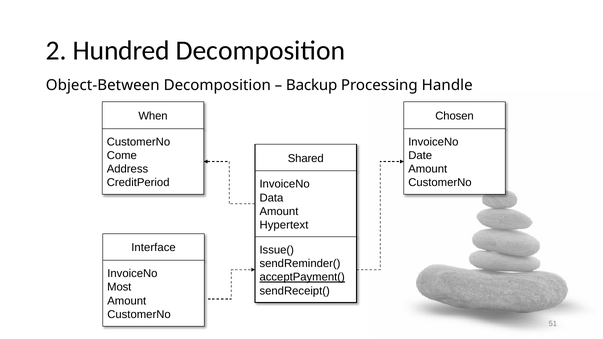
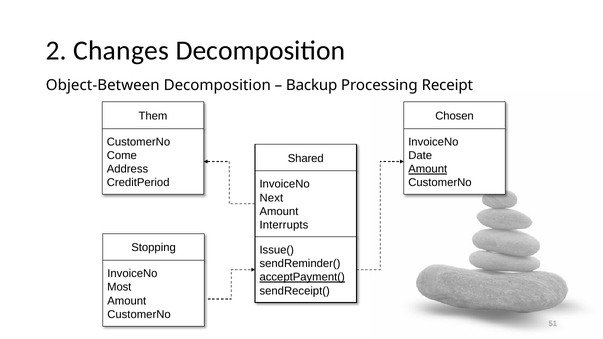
Hundred: Hundred -> Changes (121, 51)
Handle: Handle -> Receipt (447, 85)
When: When -> Them (153, 116)
Amount underline: none -> present (428, 169)
Data: Data -> Next (271, 198)
Hypertext: Hypertext -> Interrupts (284, 225)
Interface: Interface -> Stopping (154, 248)
